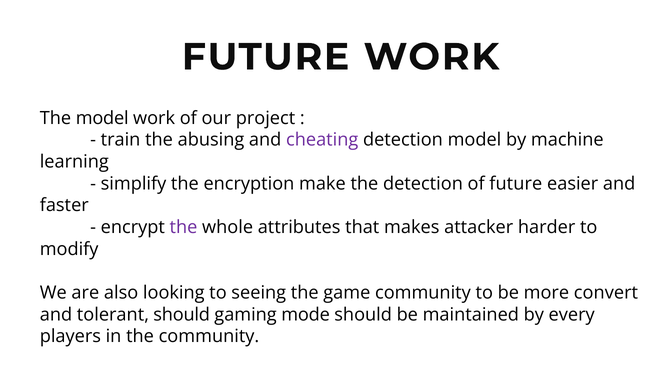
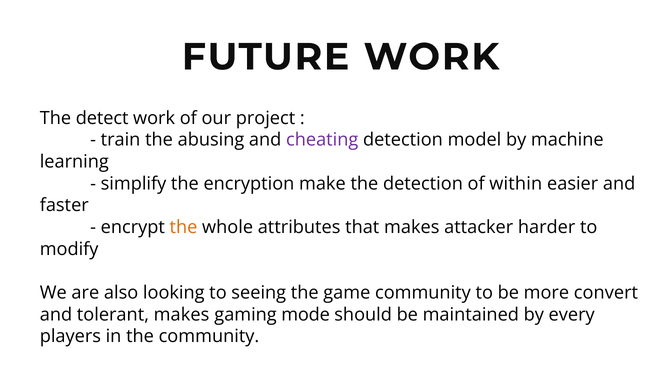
The model: model -> detect (102, 118)
of future: future -> within (516, 183)
the colour: purple -> orange (183, 227)
tolerant should: should -> makes (182, 314)
